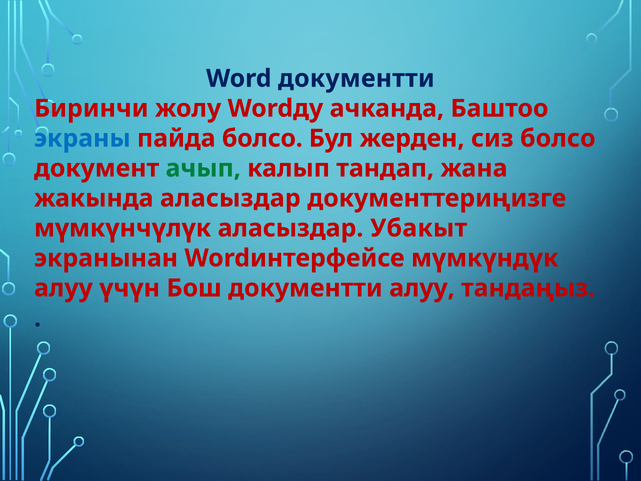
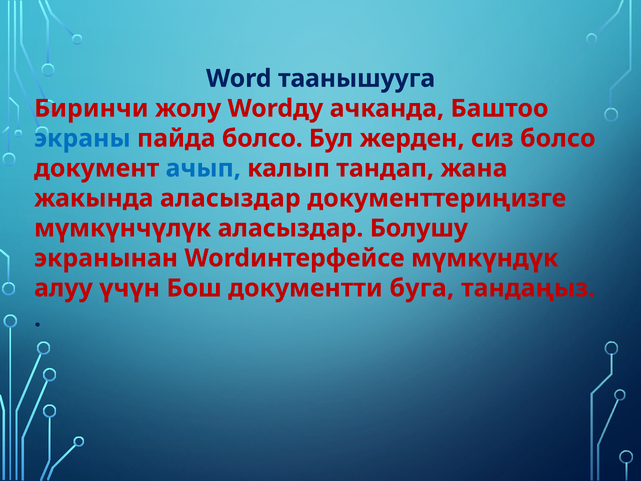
Word документти: документти -> таанышууга (357, 78)
ачып colour: green -> blue (203, 168)
Убакыт: Убакыт -> Болушу (419, 228)
документти алуу: алуу -> буга (422, 288)
